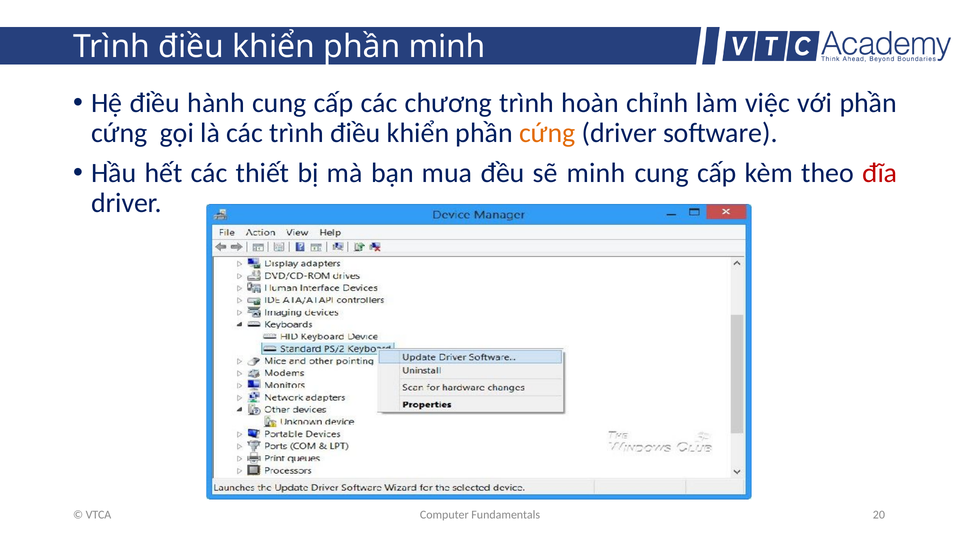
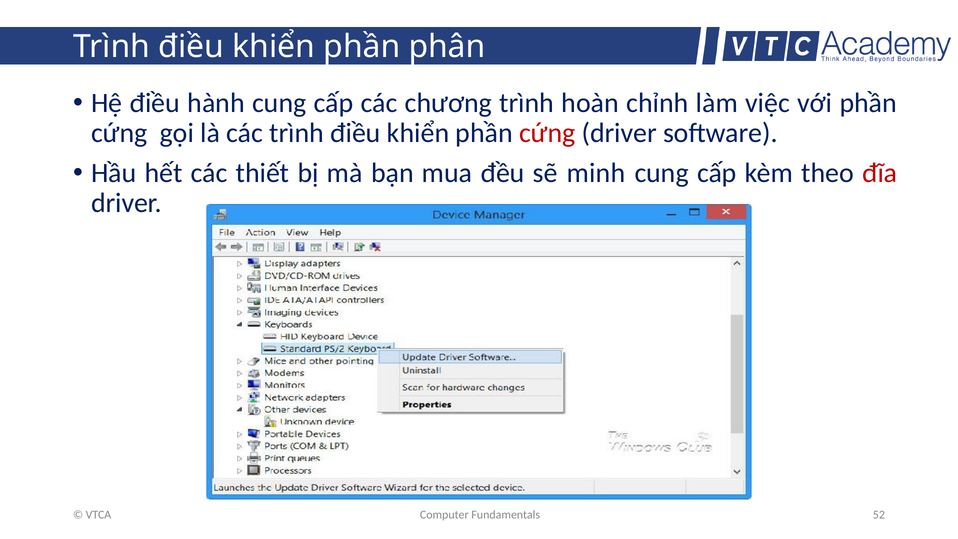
phần minh: minh -> phân (447, 47)
cứng colour: orange -> red (547, 133)
20: 20 -> 52 (879, 514)
